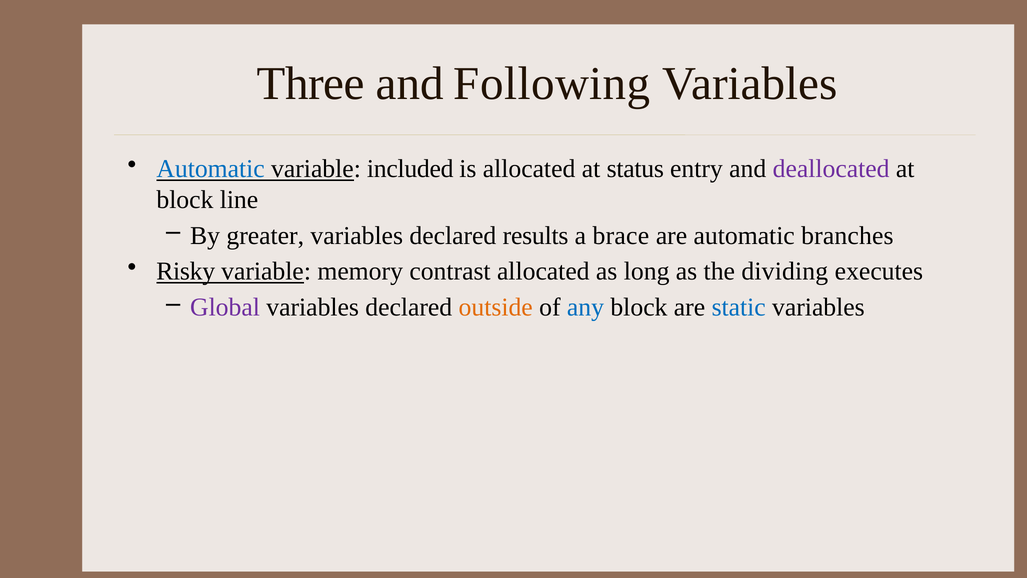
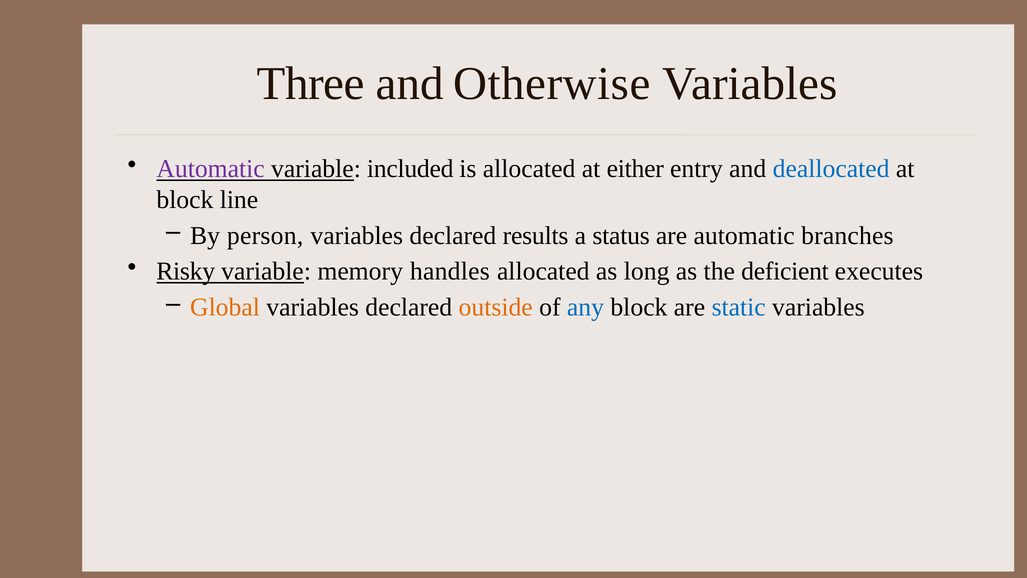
Following: Following -> Otherwise (552, 84)
Automatic colour: blue -> purple (211, 169)
status: status -> either (635, 169)
deallocated colour: purple -> blue (831, 169)
greater: greater -> person (265, 235)
brace: brace -> status (621, 235)
contrast: contrast -> handles (450, 271)
dividing: dividing -> deficient (785, 271)
Global colour: purple -> orange (225, 307)
